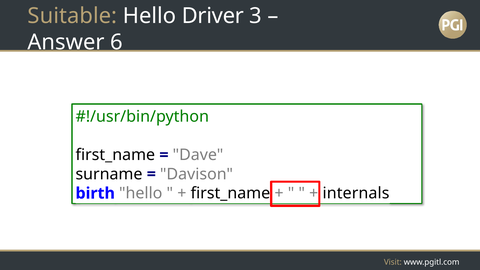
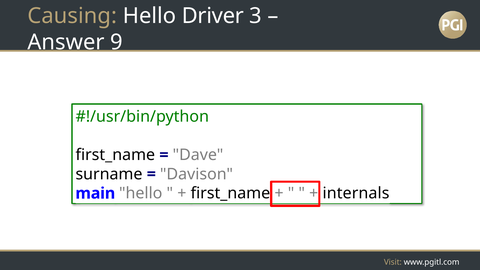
Suitable: Suitable -> Causing (72, 16)
6: 6 -> 9 (117, 42)
birth: birth -> main (95, 193)
